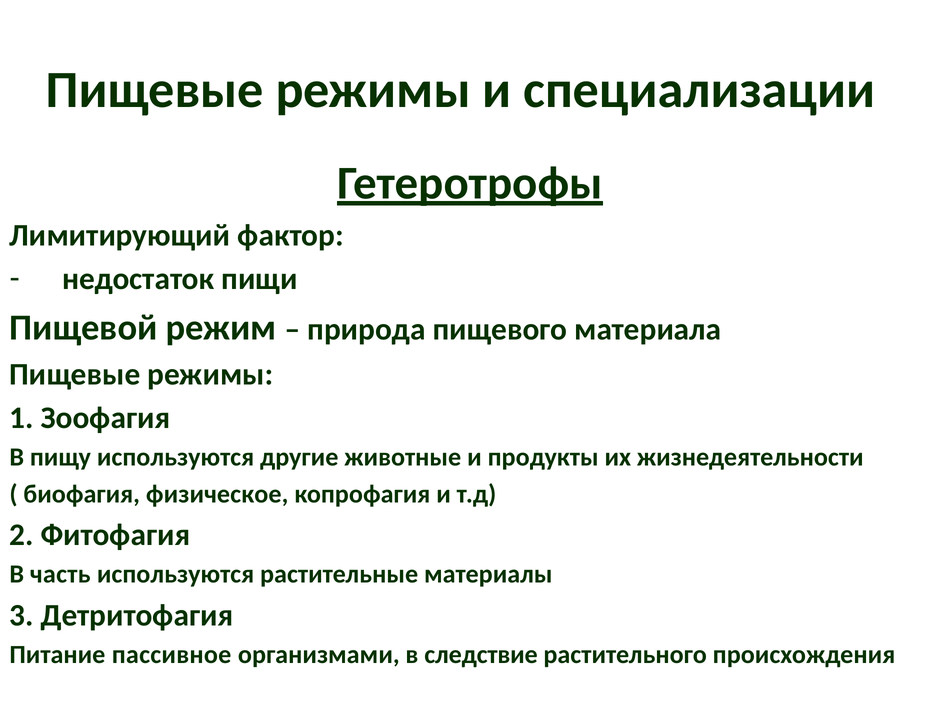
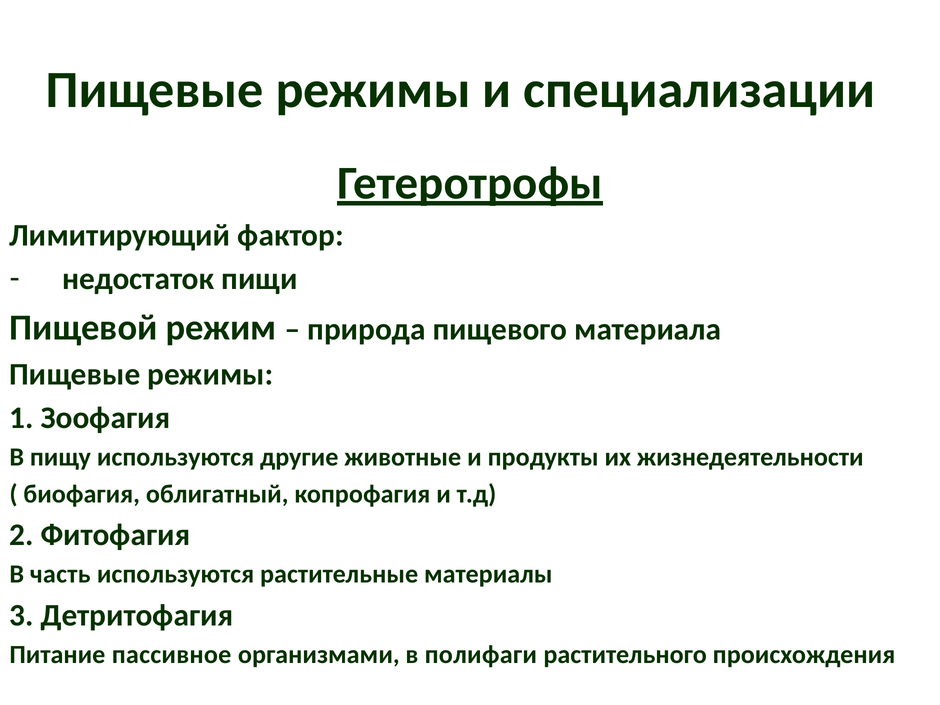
физическое: физическое -> облигатный (217, 494)
следствие: следствие -> полифаги (481, 655)
